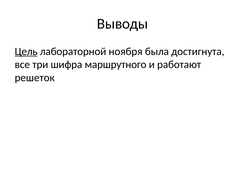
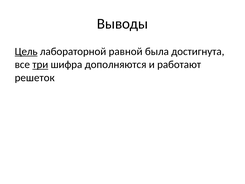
ноября: ноября -> равной (126, 51)
три underline: none -> present (40, 64)
маршрутного: маршрутного -> дополняются (116, 64)
